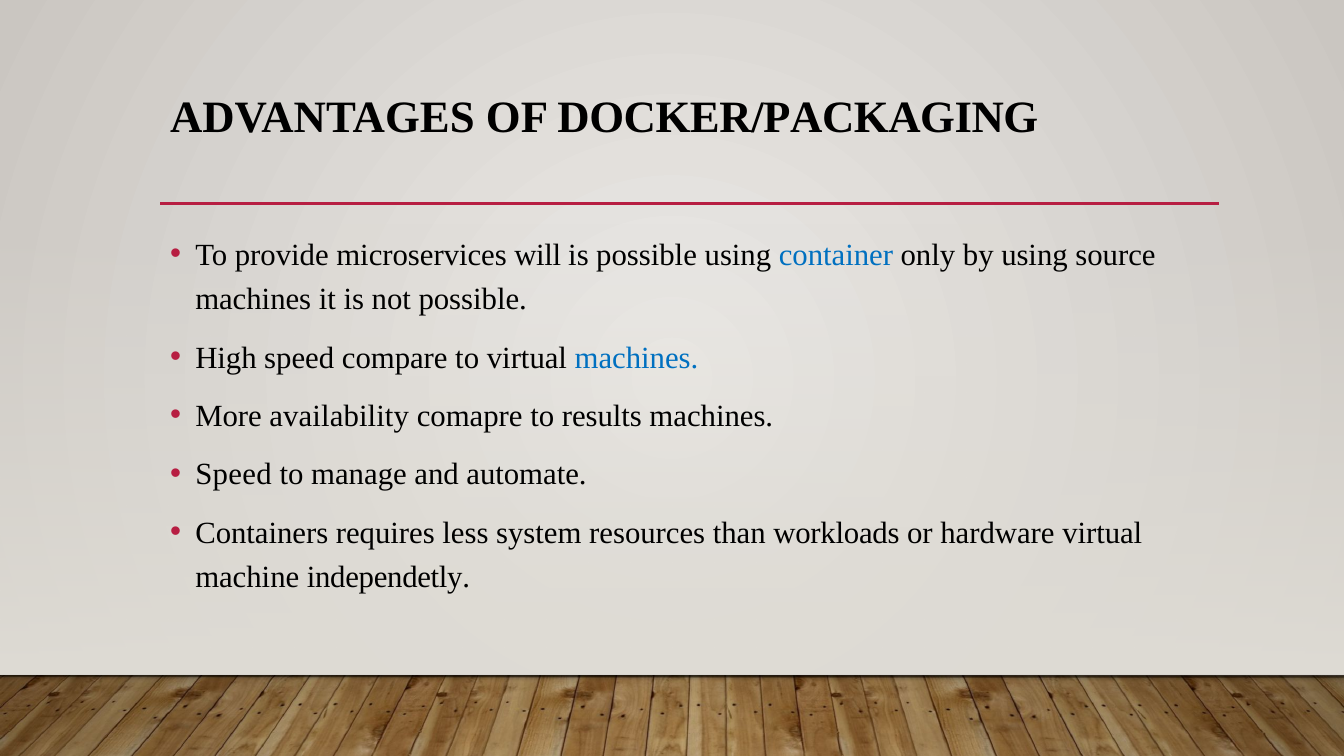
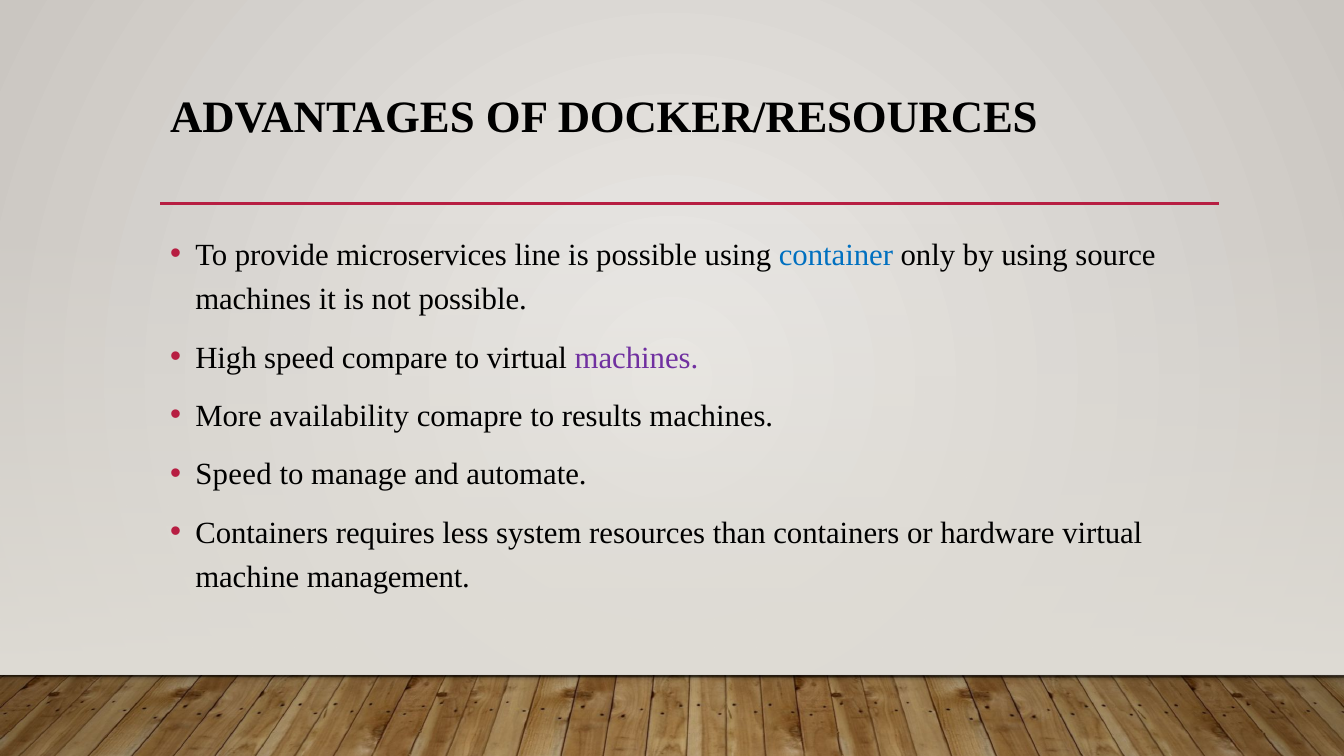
DOCKER/PACKAGING: DOCKER/PACKAGING -> DOCKER/RESOURCES (798, 118)
will: will -> line (538, 255)
machines colour: blue -> purple (636, 358)
than workloads: workloads -> containers (836, 533)
independetly: independetly -> management (388, 577)
